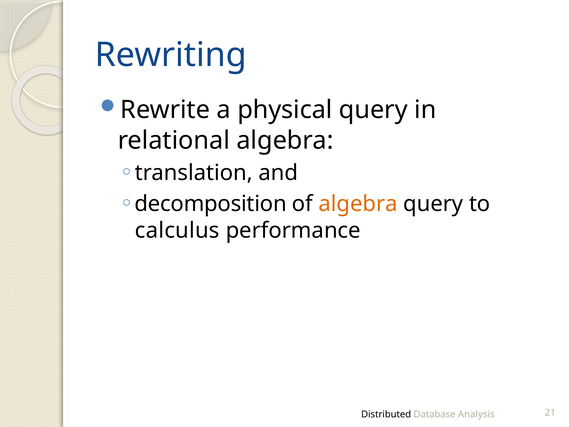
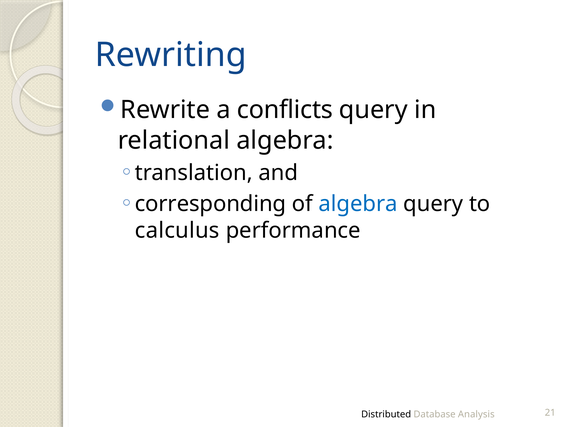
physical: physical -> conflicts (285, 110)
decomposition: decomposition -> corresponding (211, 204)
algebra colour: orange -> blue (358, 204)
